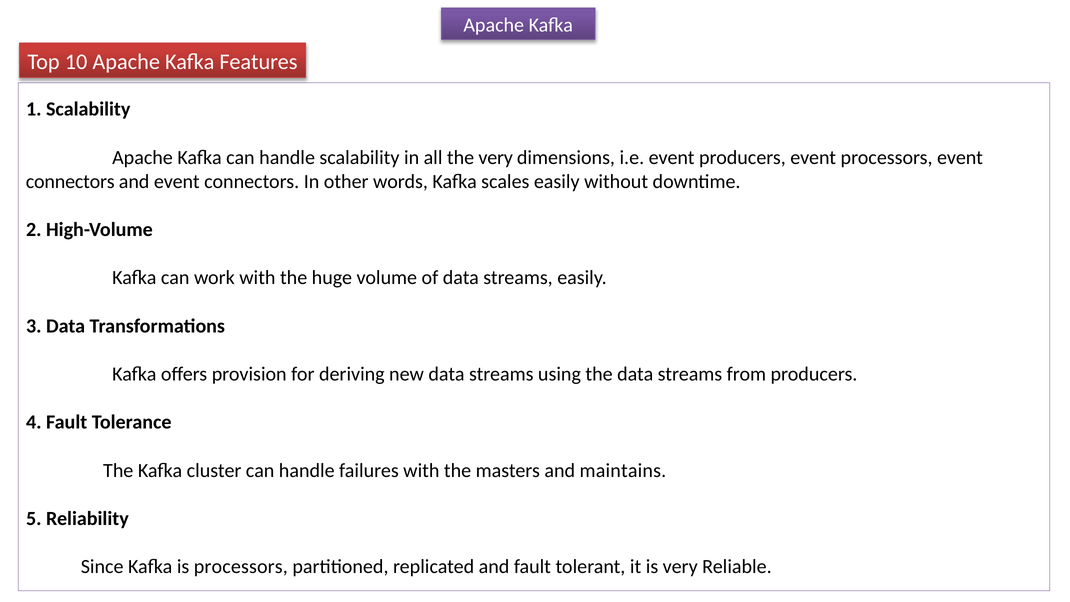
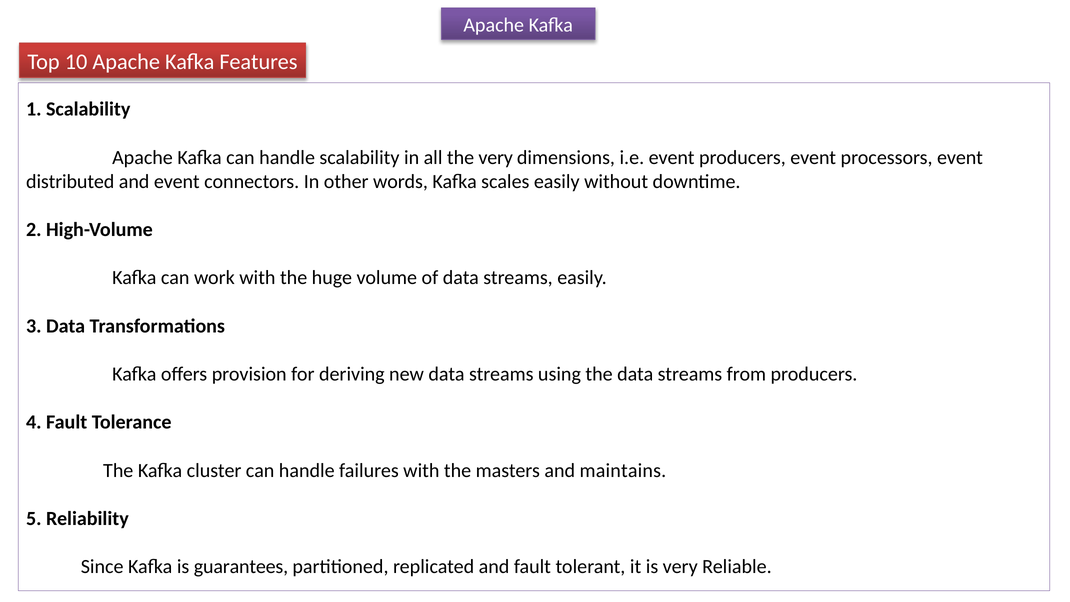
connectors: connectors -> distributed (70, 181)
is processors: processors -> guarantees (241, 567)
